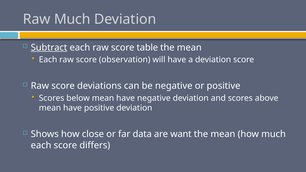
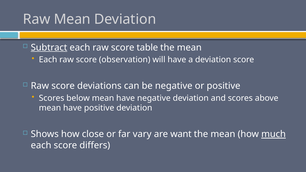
Raw Much: Much -> Mean (72, 19)
data: data -> vary (142, 134)
much underline: none -> present (274, 134)
